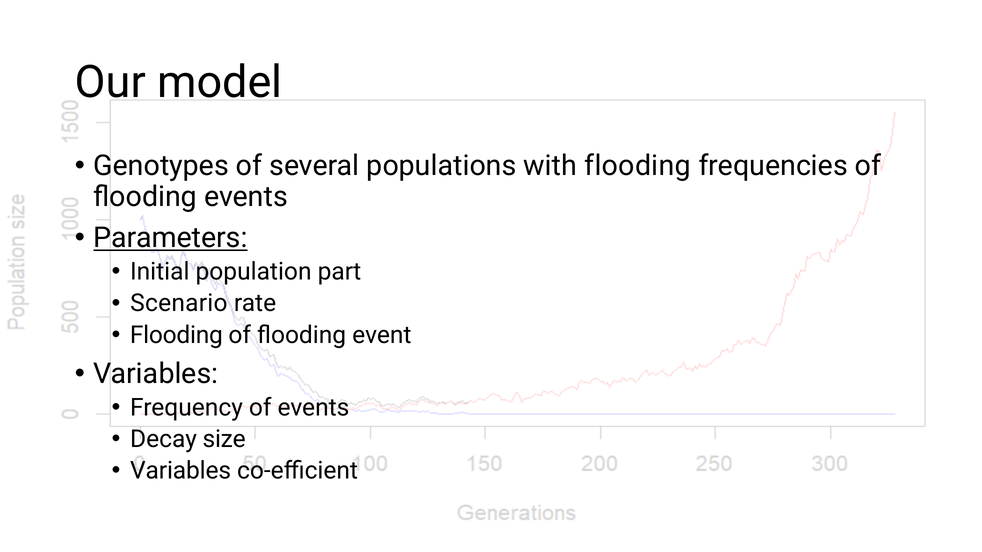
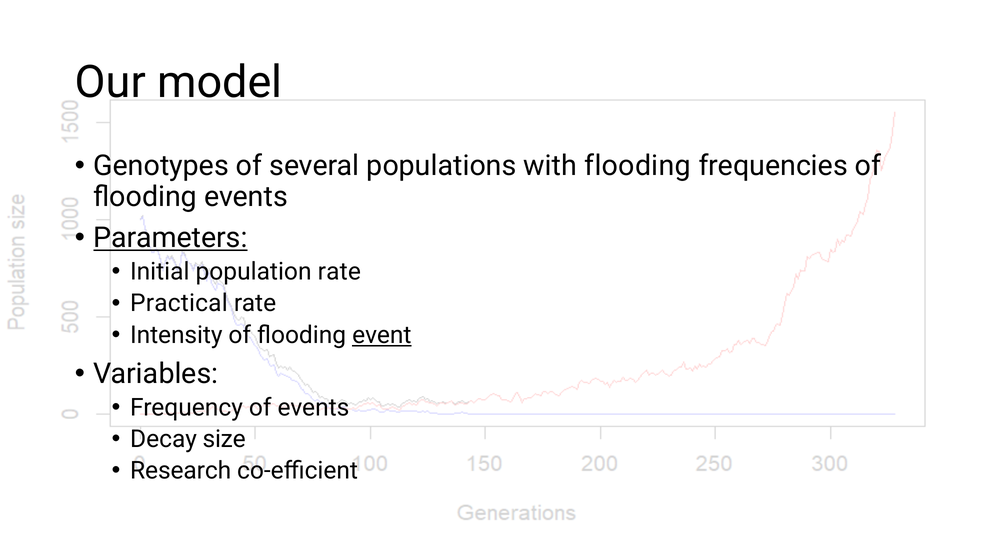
population part: part -> rate (339, 272)
Scenario: Scenario -> Practical (179, 304)
Flooding: Flooding -> Intensity (176, 335)
event underline: none -> present (382, 335)
Variables: Variables -> Research (181, 471)
